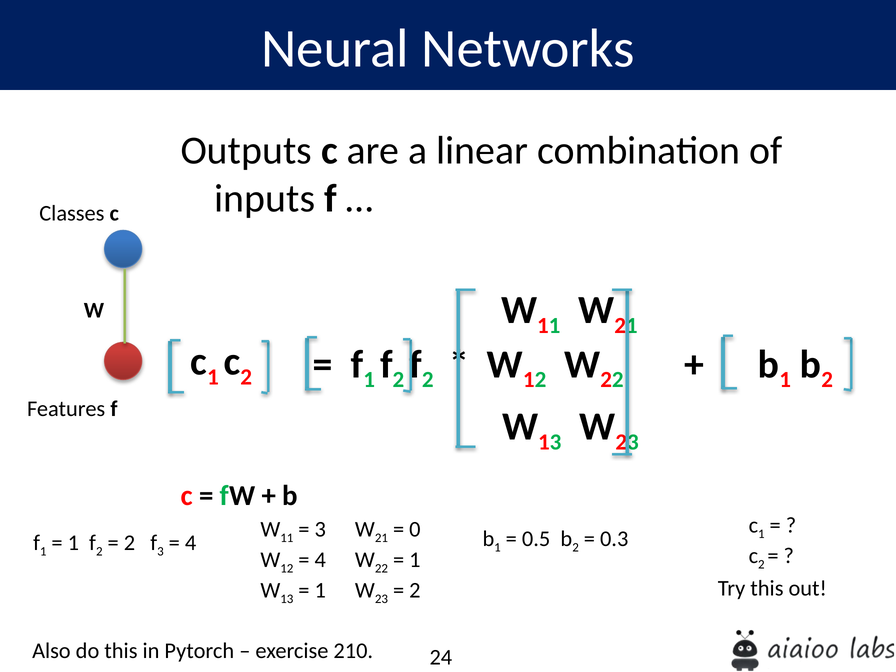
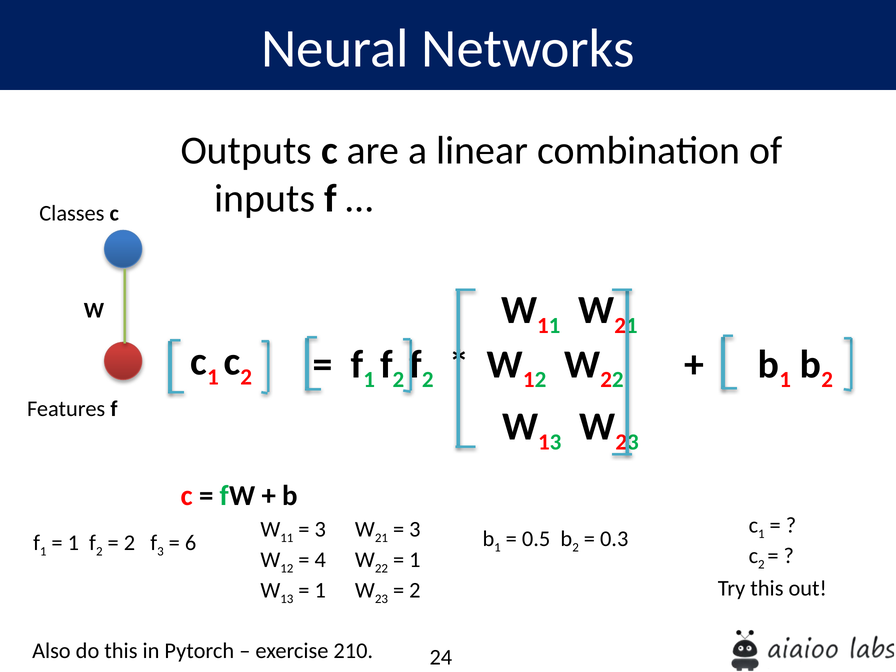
0: 0 -> 3 (415, 529)
4: 4 -> 6 (191, 543)
